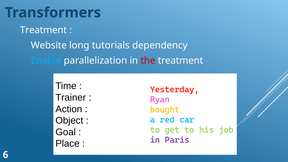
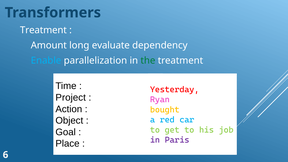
Website: Website -> Amount (49, 45)
tutorials: tutorials -> evaluate (111, 45)
the colour: red -> green (148, 61)
Trainer: Trainer -> Project (71, 98)
